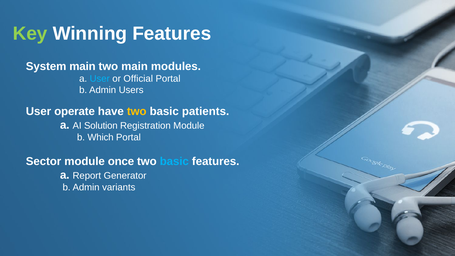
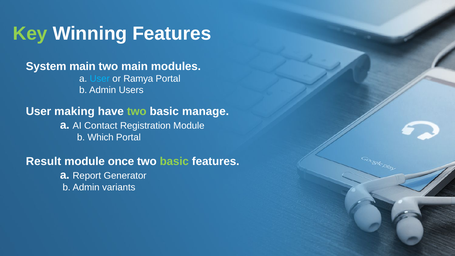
Official: Official -> Ramya (138, 79)
operate: operate -> making (74, 111)
two colour: yellow -> light green (137, 111)
patients: patients -> manage (206, 111)
Solution: Solution -> Contact (101, 126)
Sector: Sector -> Result (44, 161)
basic colour: light blue -> light green (174, 161)
